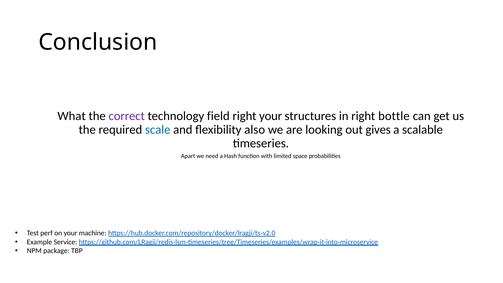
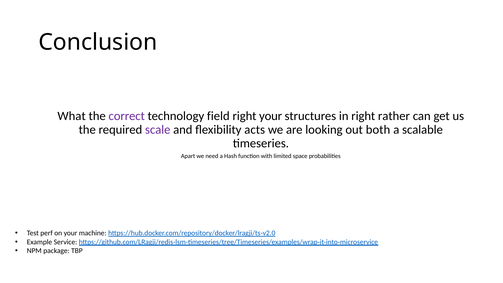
bottle: bottle -> rather (394, 116)
scale colour: blue -> purple (158, 130)
also: also -> acts (255, 130)
gives: gives -> both (378, 130)
